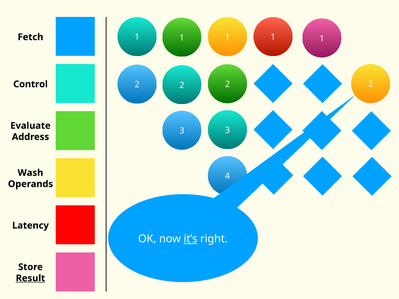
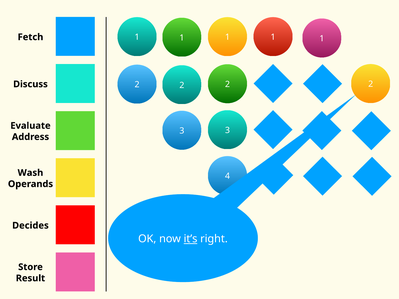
Control: Control -> Discuss (30, 84)
Latency: Latency -> Decides (30, 226)
Result underline: present -> none (30, 278)
